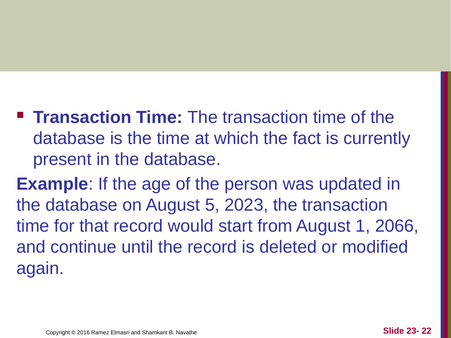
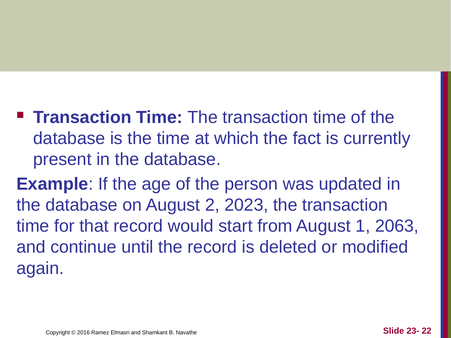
5: 5 -> 2 (212, 205)
2066: 2066 -> 2063 (397, 226)
